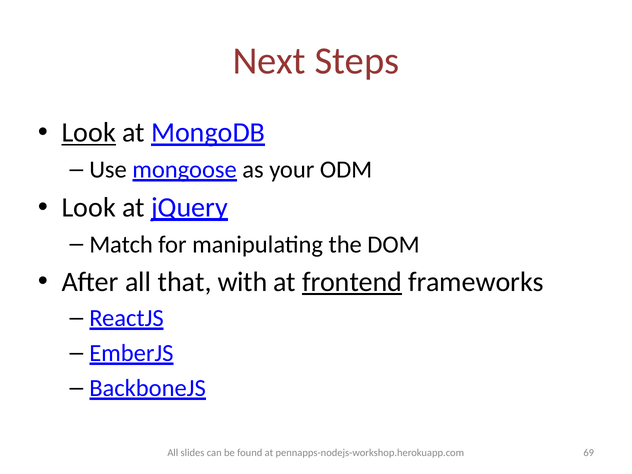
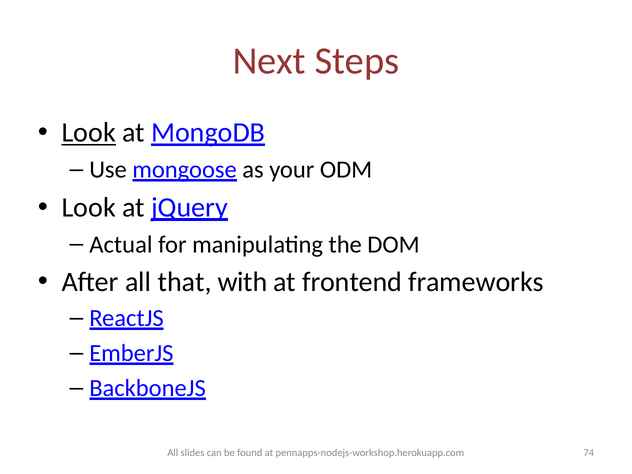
Match: Match -> Actual (121, 244)
frontend underline: present -> none (352, 282)
69: 69 -> 74 (589, 453)
